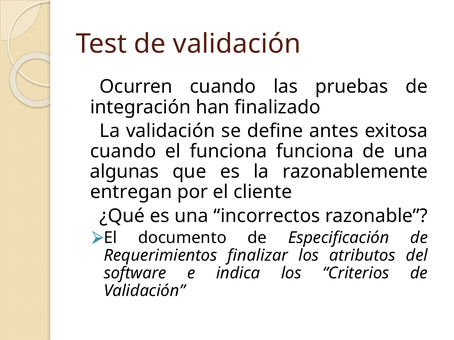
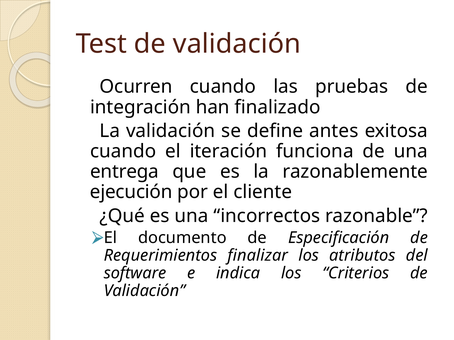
el funciona: funciona -> iteración (228, 152)
algunas: algunas -> entrega (124, 172)
entregan: entregan -> ejecución (131, 192)
